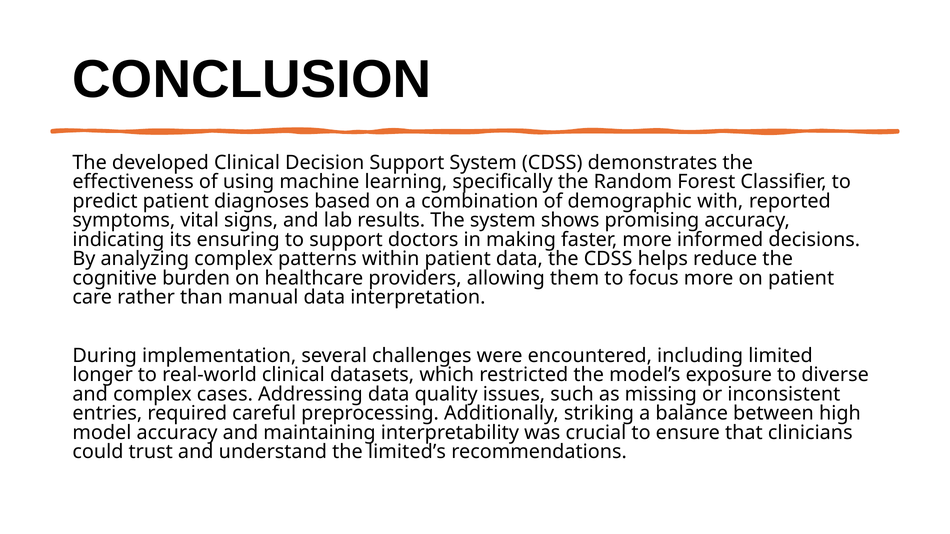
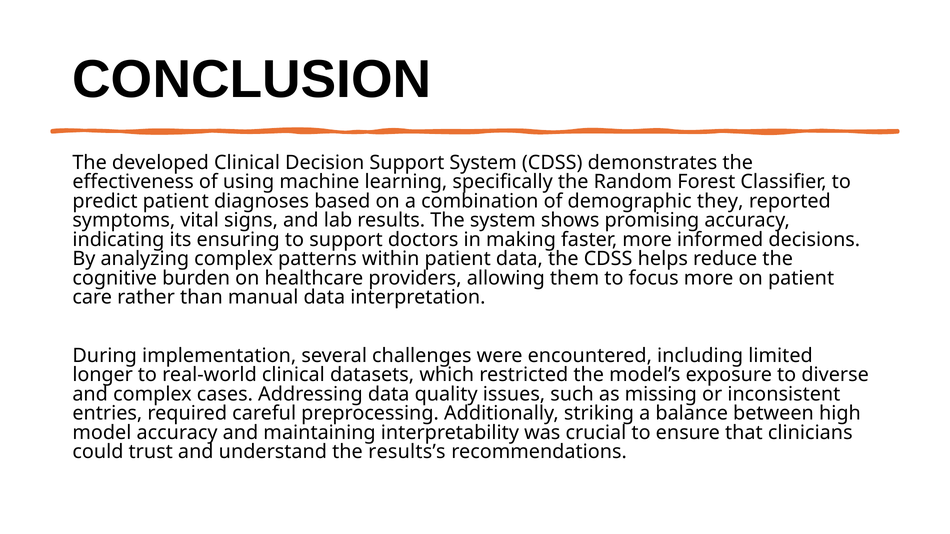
with: with -> they (720, 201)
limited’s: limited’s -> results’s (407, 452)
